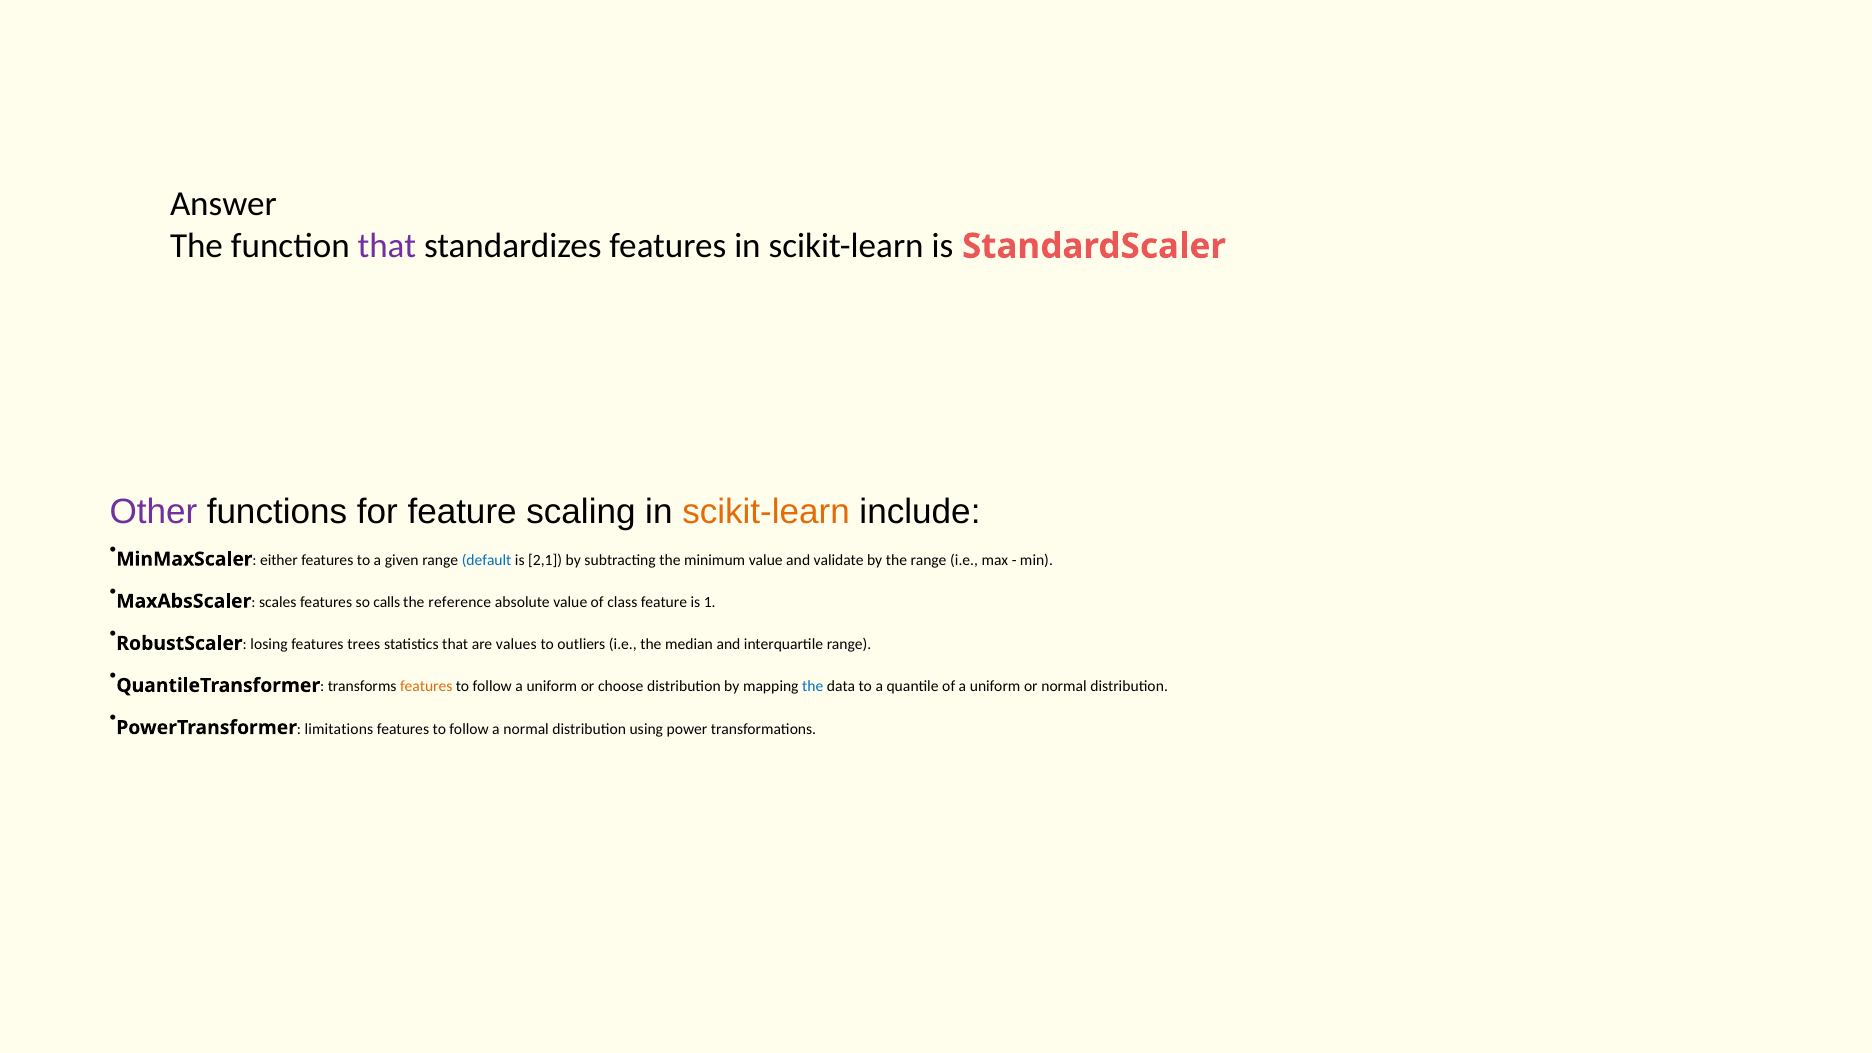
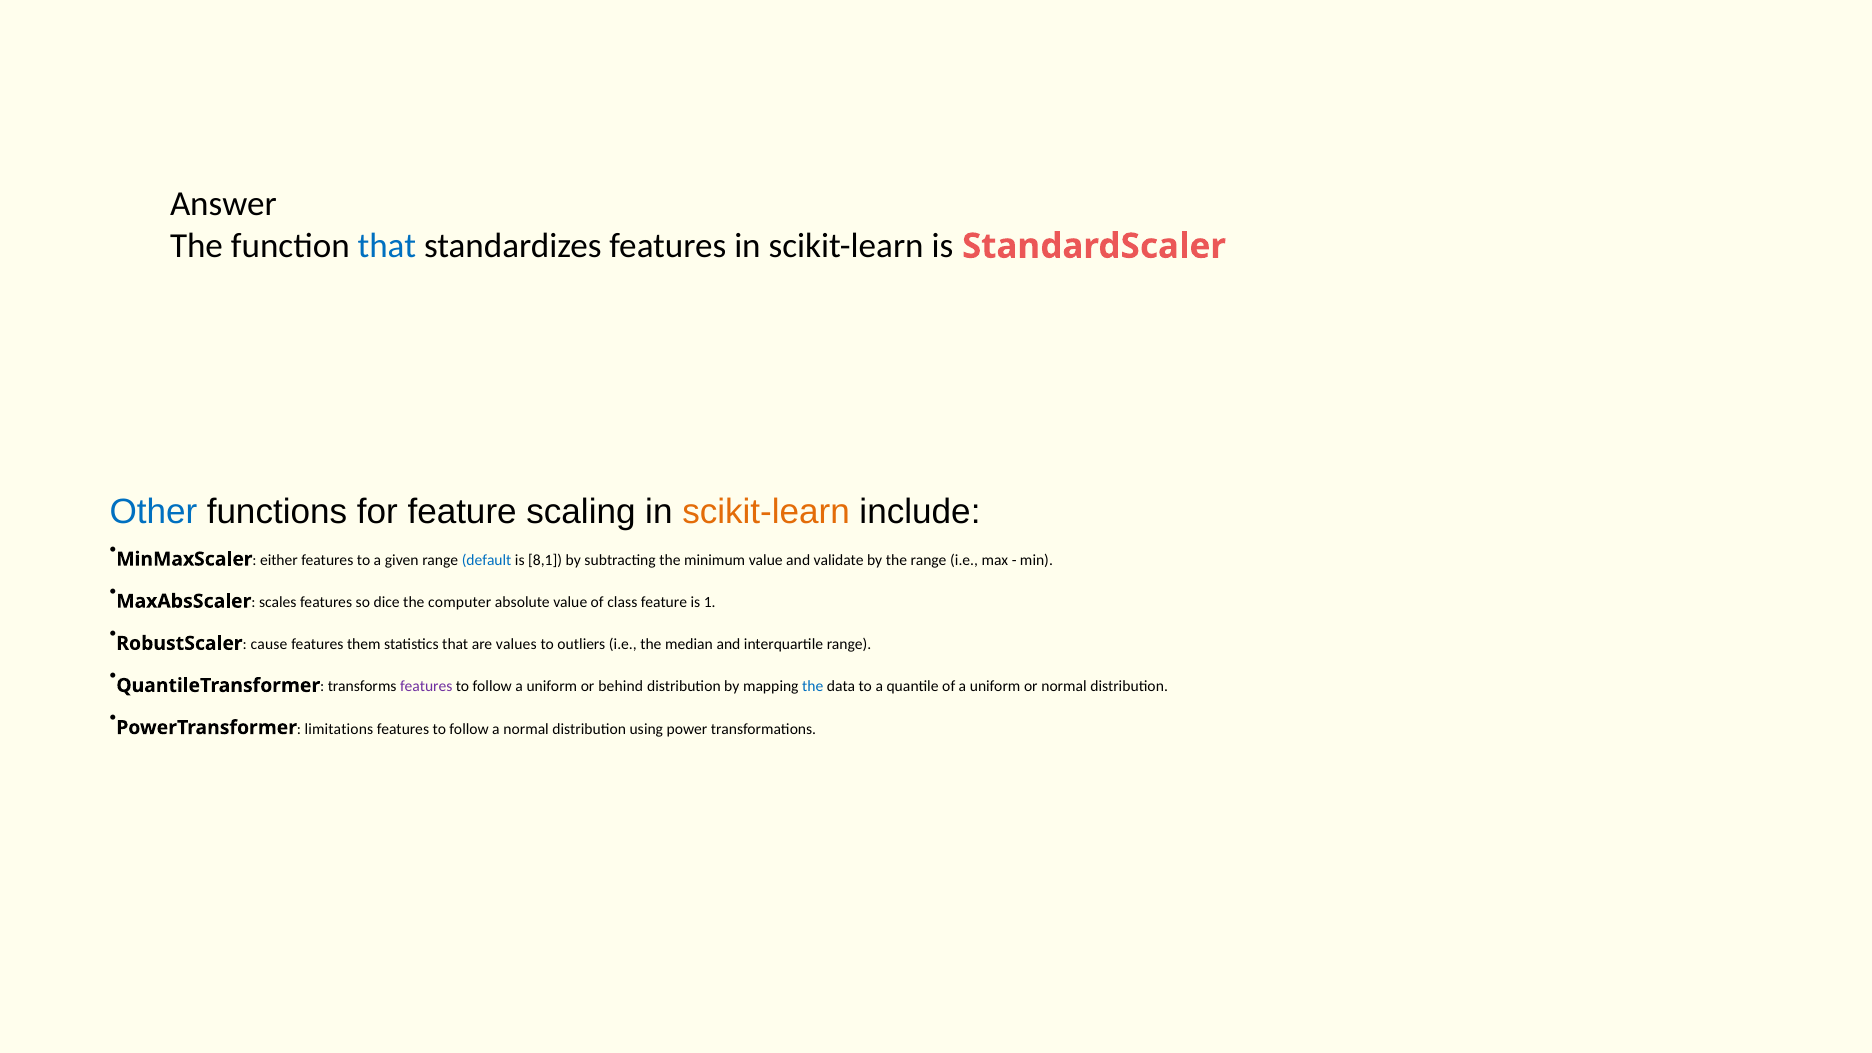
that colour: purple -> blue (387, 246)
Other colour: purple -> blue (153, 512)
2,1: 2,1 -> 8,1 (545, 560)
calls: calls -> dice (387, 603)
reference: reference -> computer (460, 603)
losing: losing -> cause (269, 645)
trees: trees -> them (364, 645)
features colour: orange -> purple (426, 687)
choose: choose -> behind (621, 687)
